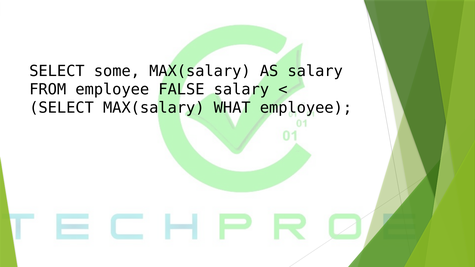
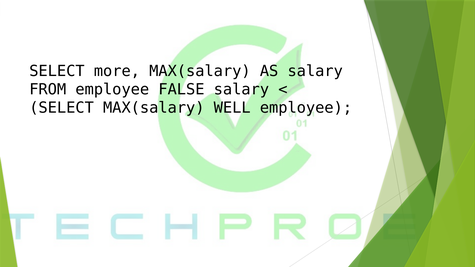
some: some -> more (117, 71)
WHAT: WHAT -> WELL (232, 108)
